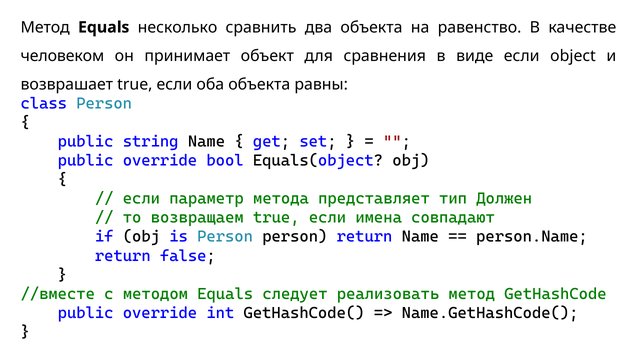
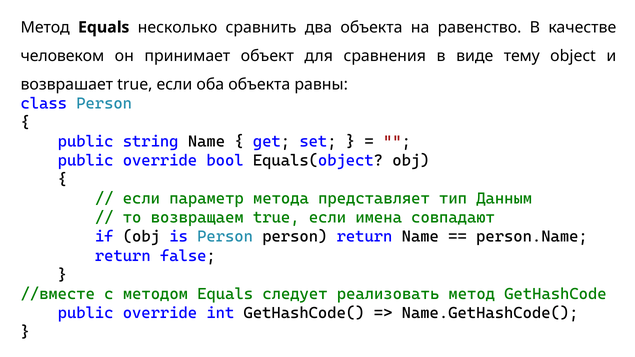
виде если: если -> тему (522, 56)
Должен: Должен -> Данным (504, 199)
